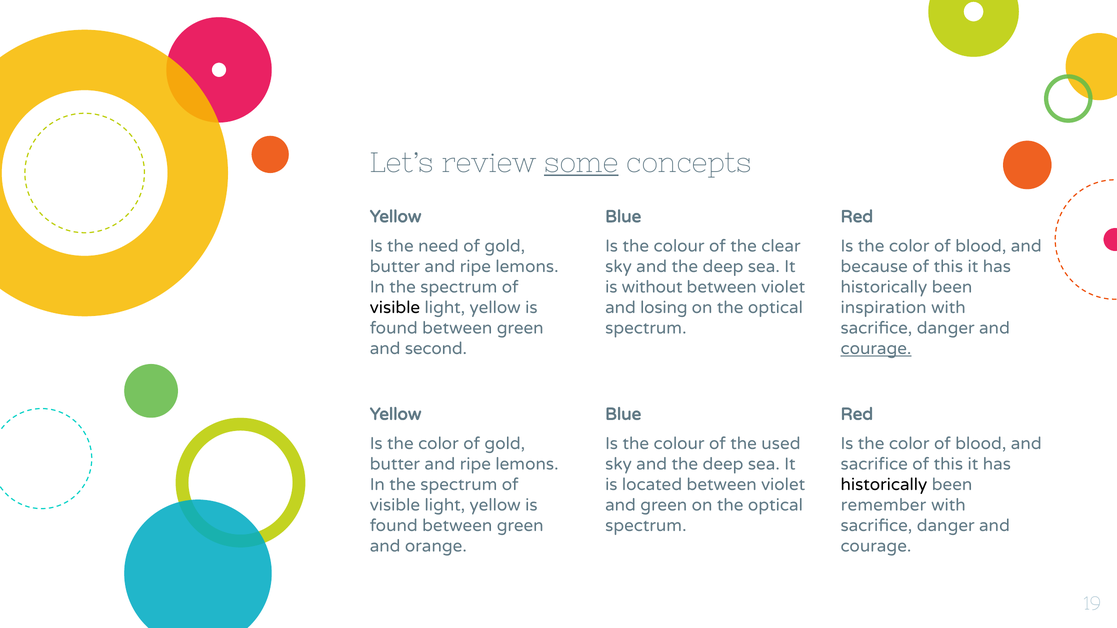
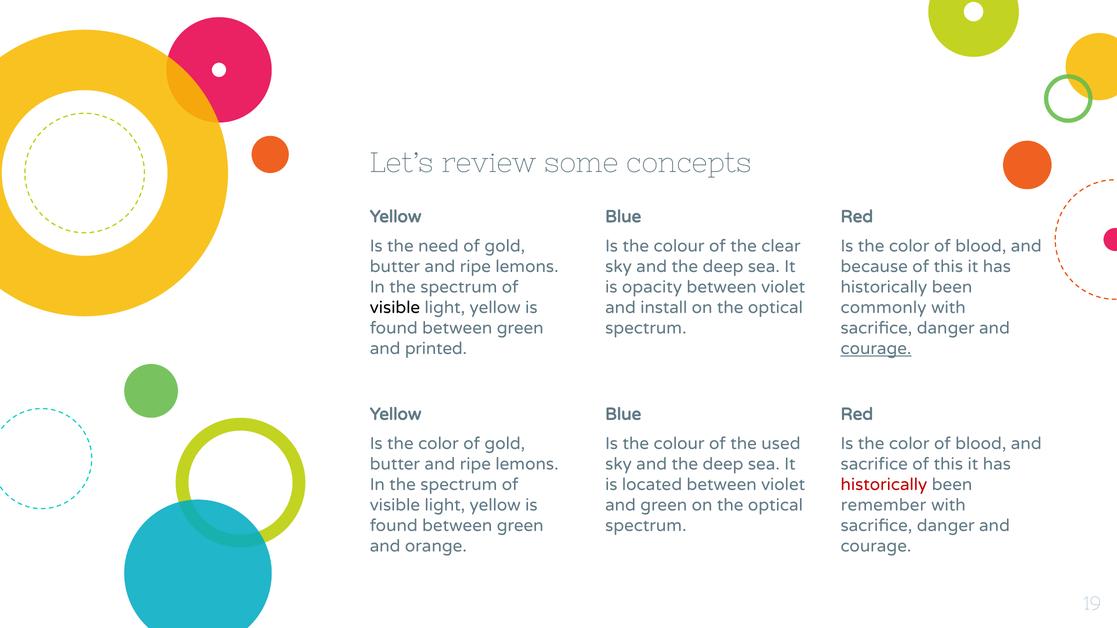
some underline: present -> none (581, 163)
without: without -> opacity (652, 287)
losing: losing -> install (664, 308)
inspiration: inspiration -> commonly (884, 308)
second: second -> printed (436, 349)
historically colour: black -> red (884, 485)
